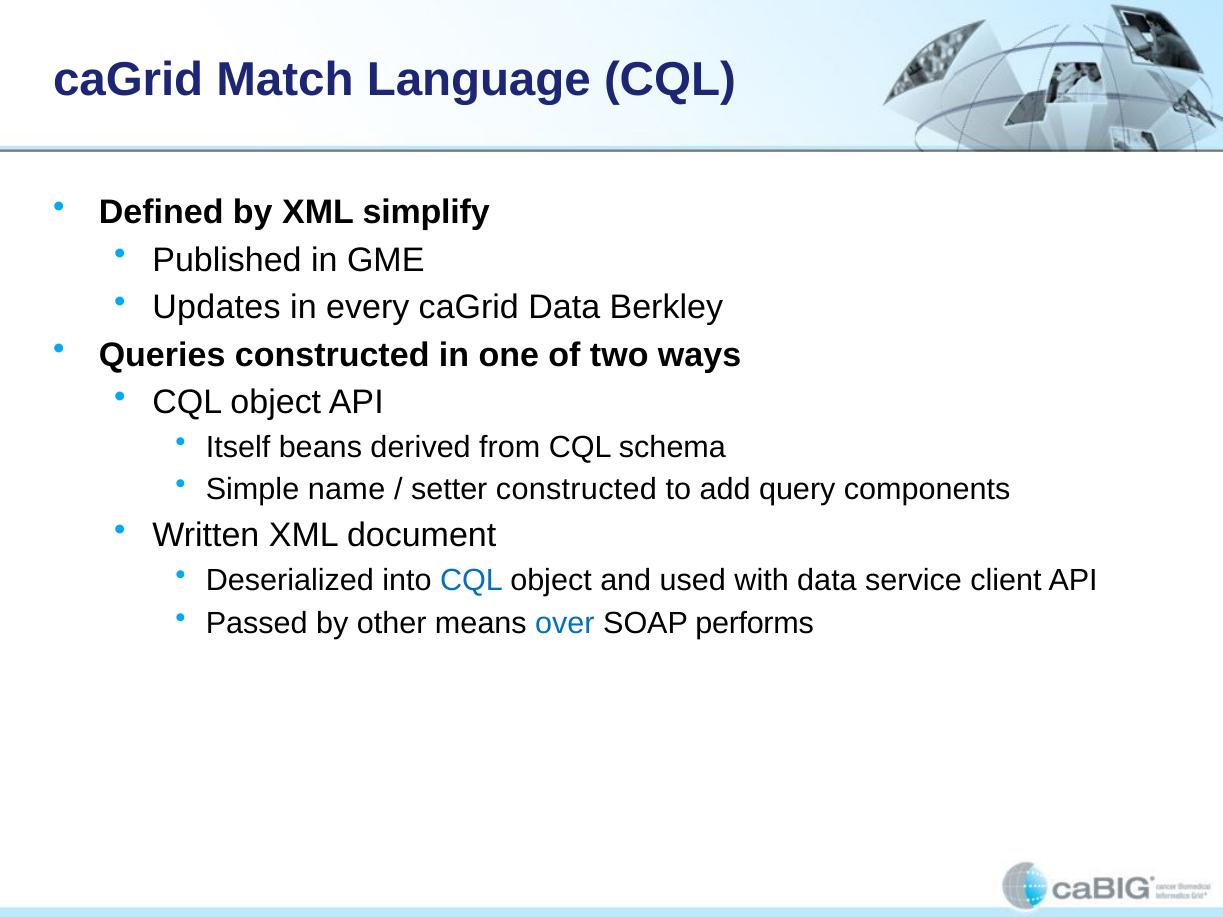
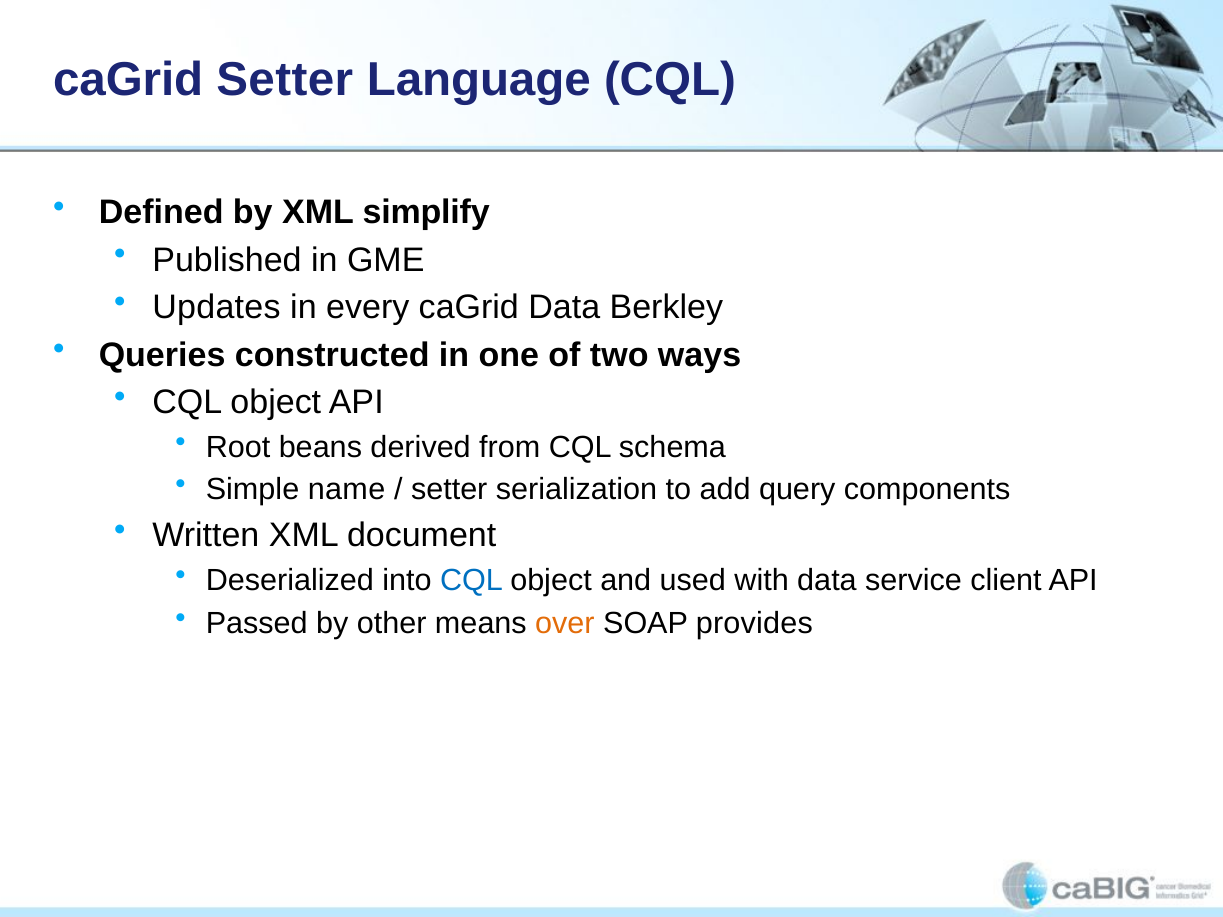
caGrid Match: Match -> Setter (285, 80)
Itself: Itself -> Root (238, 447)
setter constructed: constructed -> serialization (577, 490)
over colour: blue -> orange (565, 623)
performs: performs -> provides (754, 623)
